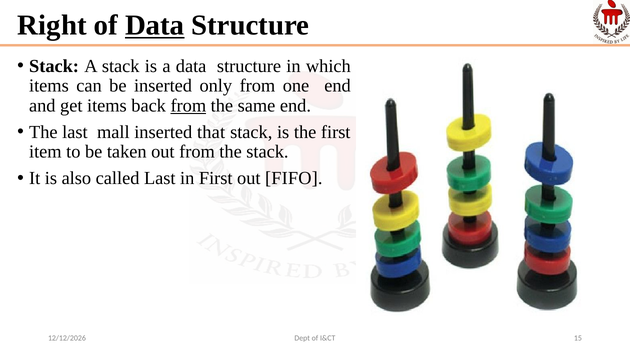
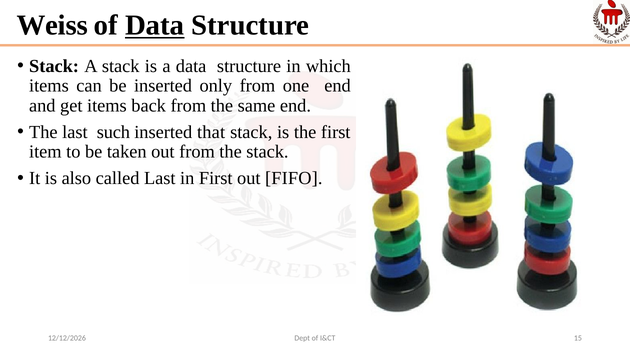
Right: Right -> Weiss (52, 25)
from underline: present -> none (188, 106)
mall: mall -> such (113, 132)
